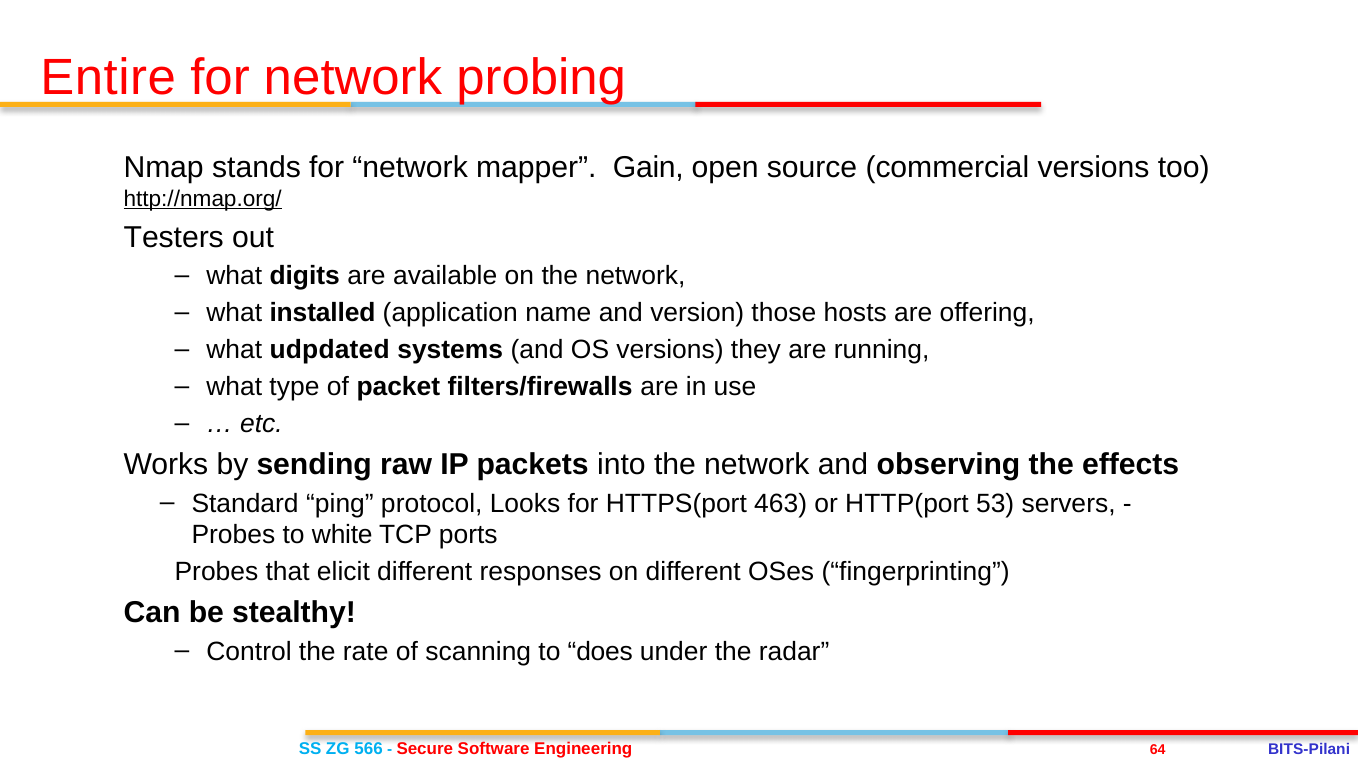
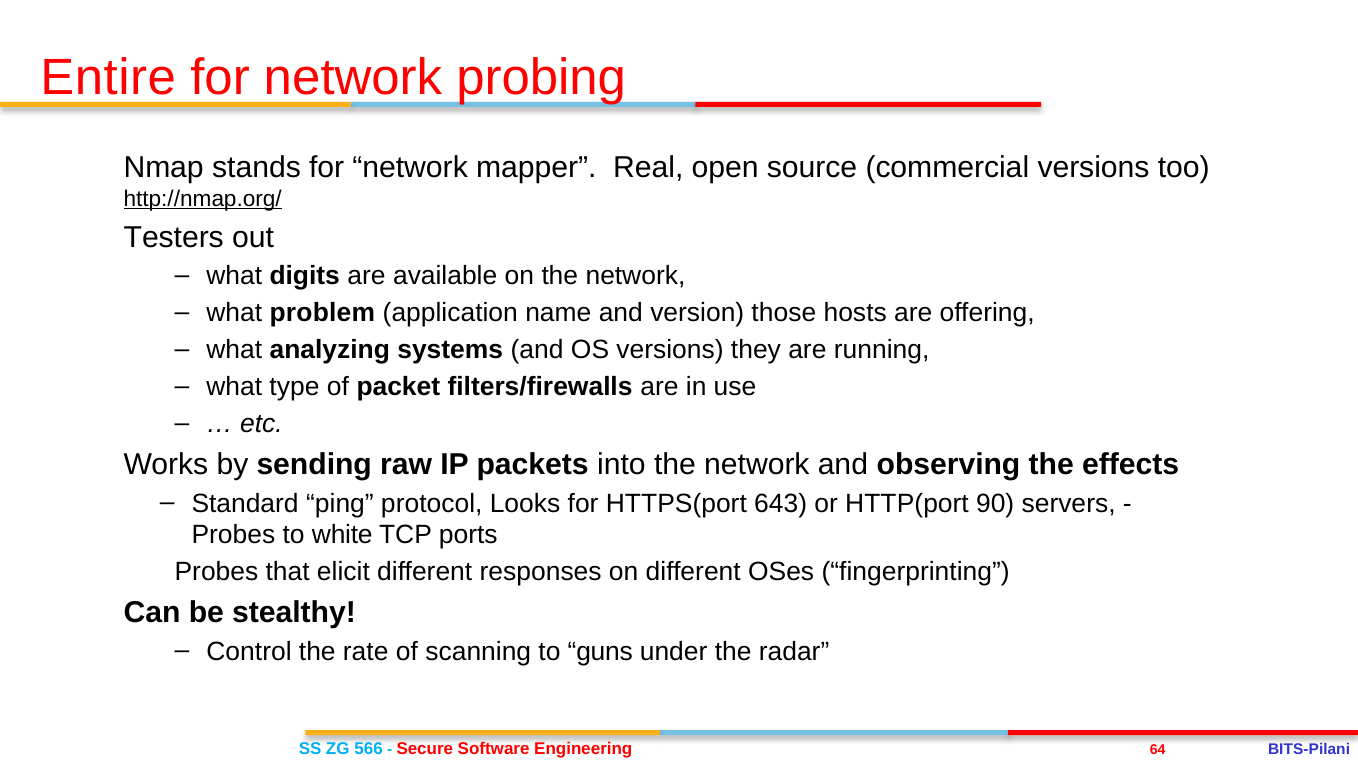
Gain: Gain -> Real (648, 168)
installed: installed -> problem (322, 313)
udpdated: udpdated -> analyzing (330, 350)
463: 463 -> 643 (781, 503)
53: 53 -> 90 (995, 503)
does: does -> guns (600, 651)
